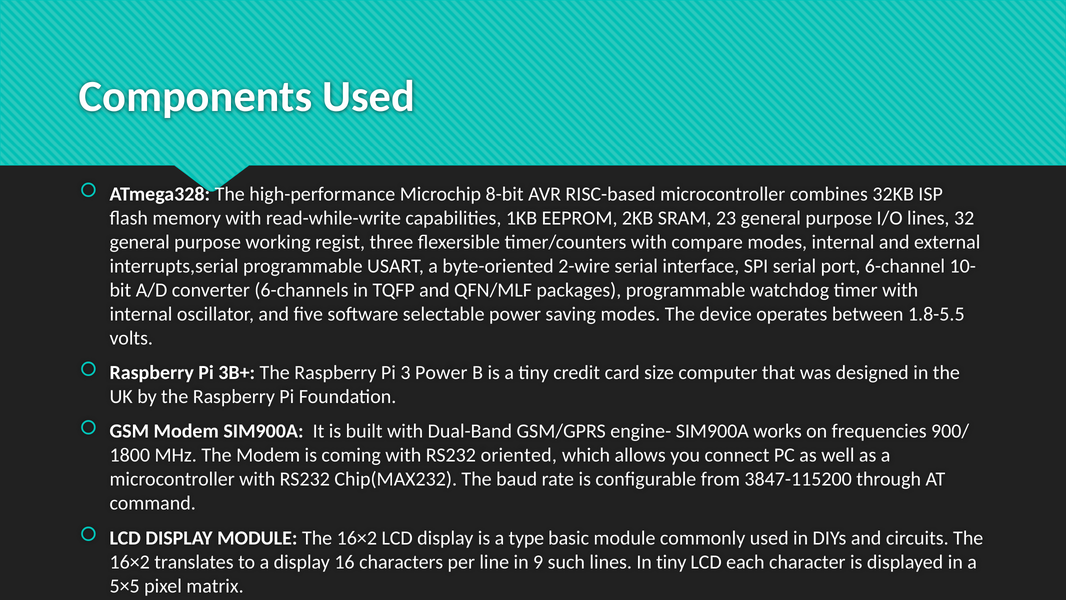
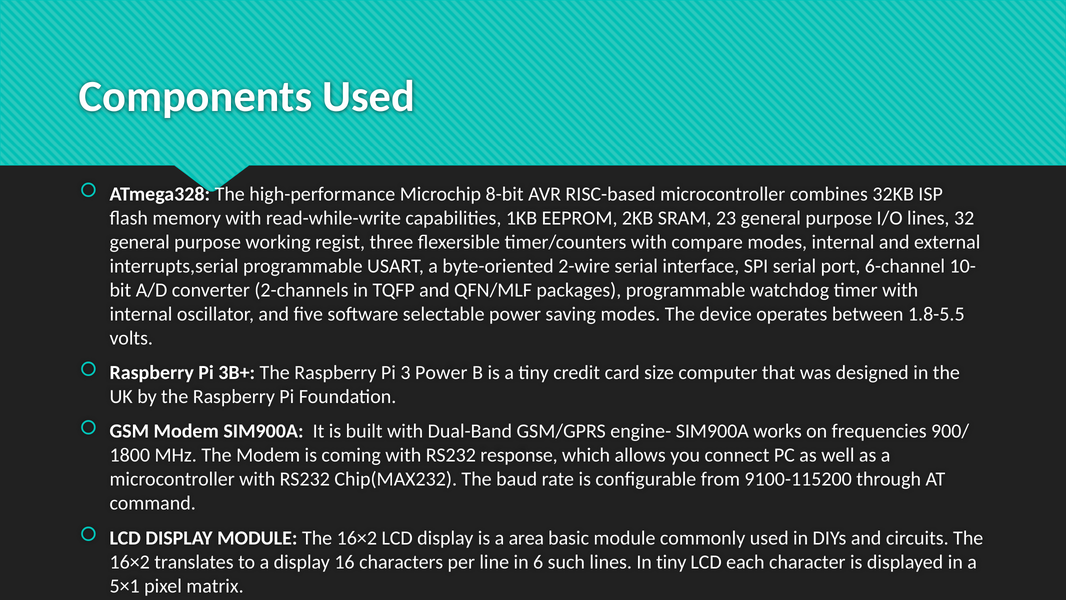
6-channels: 6-channels -> 2-channels (301, 290)
oriented: oriented -> response (519, 455)
3847-115200: 3847-115200 -> 9100-115200 (798, 479)
type: type -> area (526, 538)
9: 9 -> 6 (538, 562)
5×5: 5×5 -> 5×1 (125, 586)
